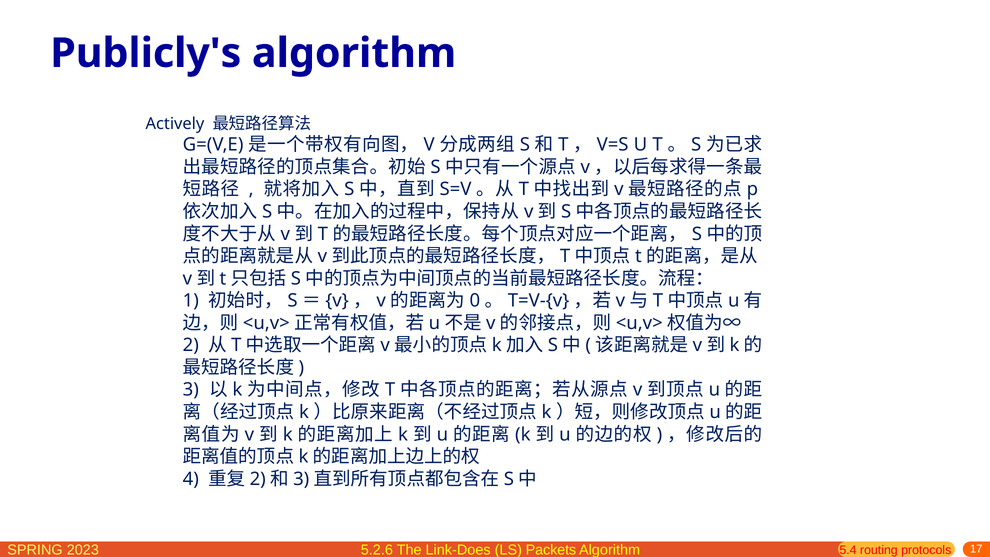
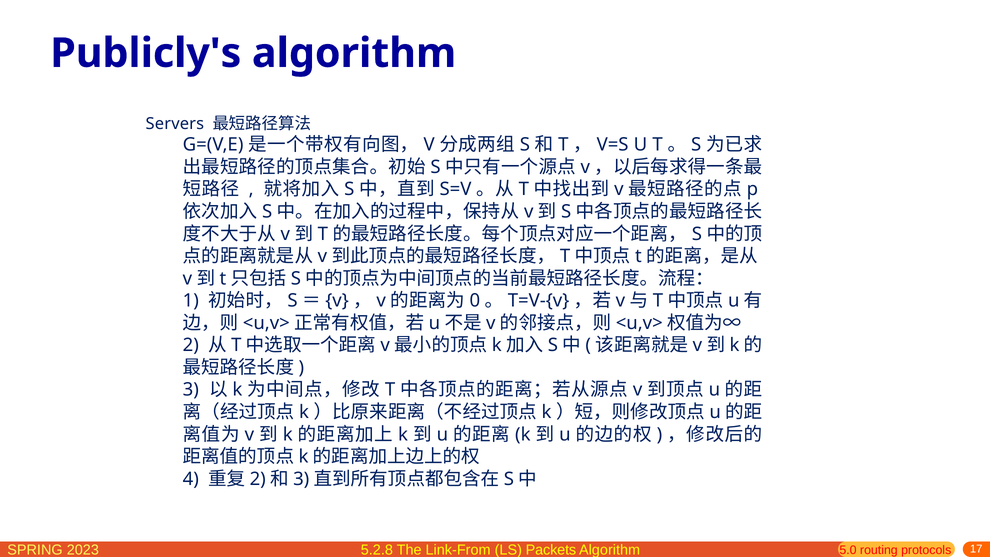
Actively: Actively -> Servers (175, 124)
5.2.6: 5.2.6 -> 5.2.8 (377, 550)
Link-Does: Link-Does -> Link-From (458, 550)
5.4: 5.4 -> 5.0 (848, 550)
